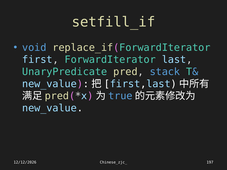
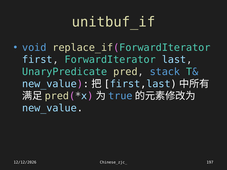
setfill_if: setfill_if -> unitbuf_if (113, 22)
